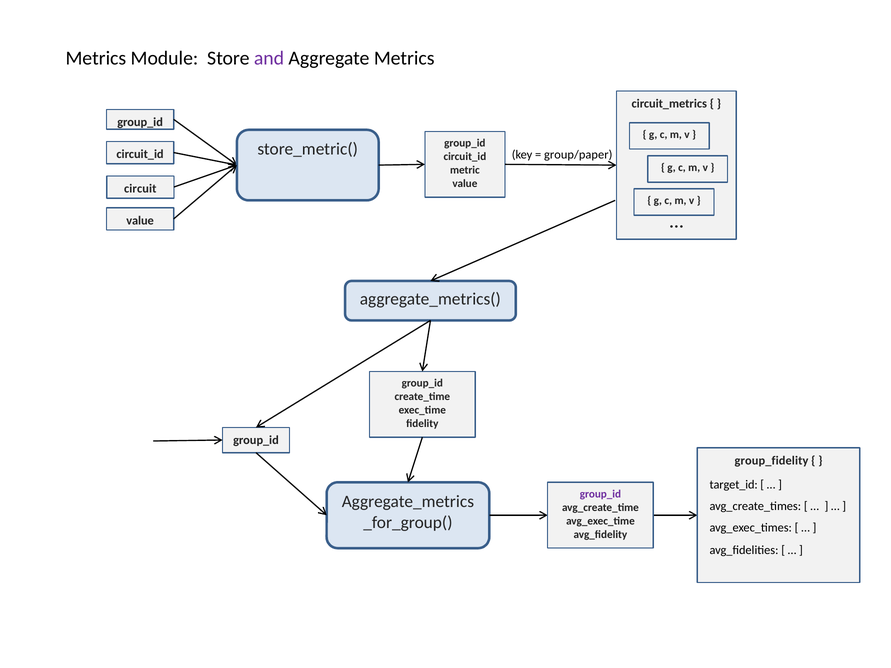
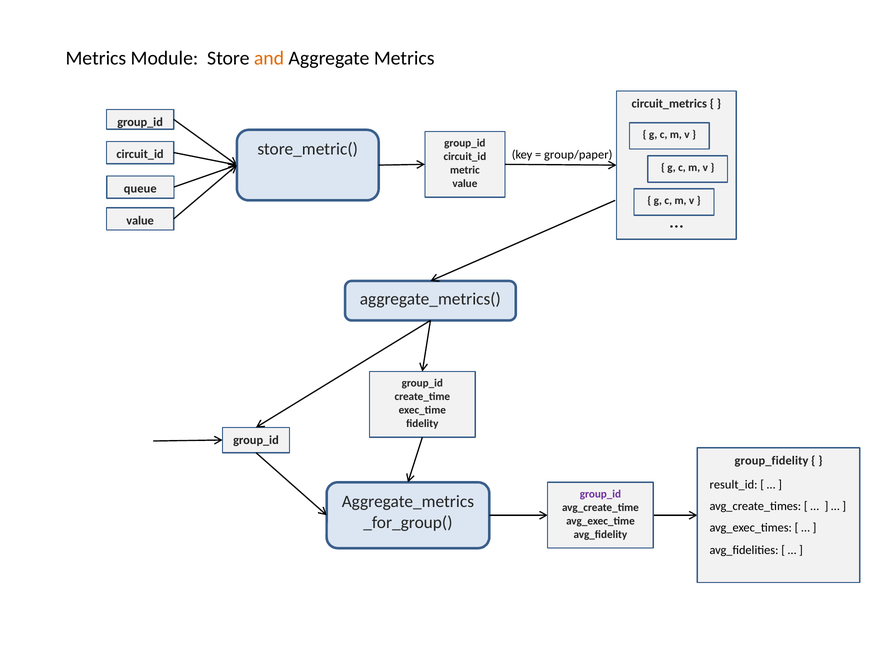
and colour: purple -> orange (269, 58)
circuit: circuit -> queue (140, 189)
target_id: target_id -> result_id (734, 485)
